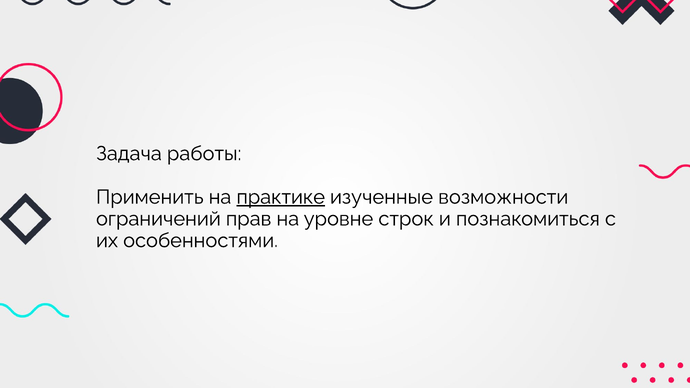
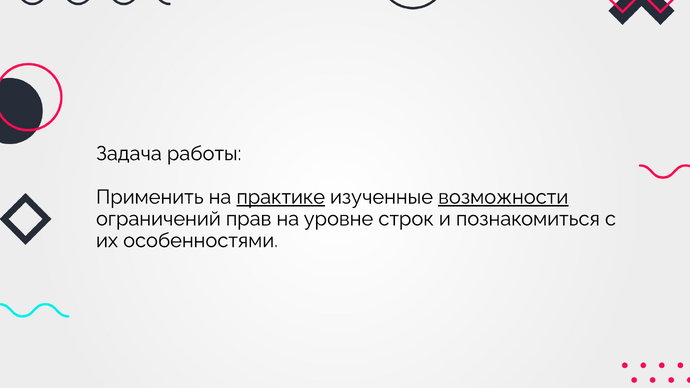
возможности underline: none -> present (503, 197)
